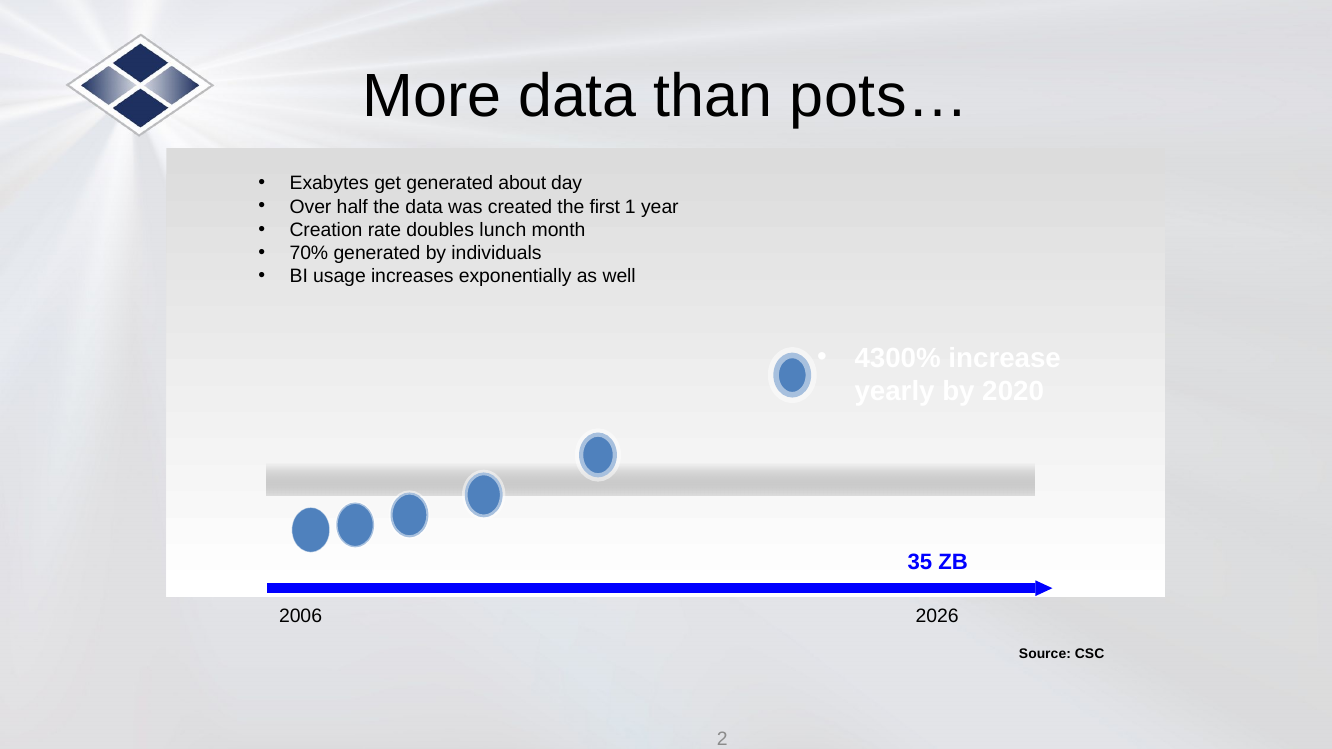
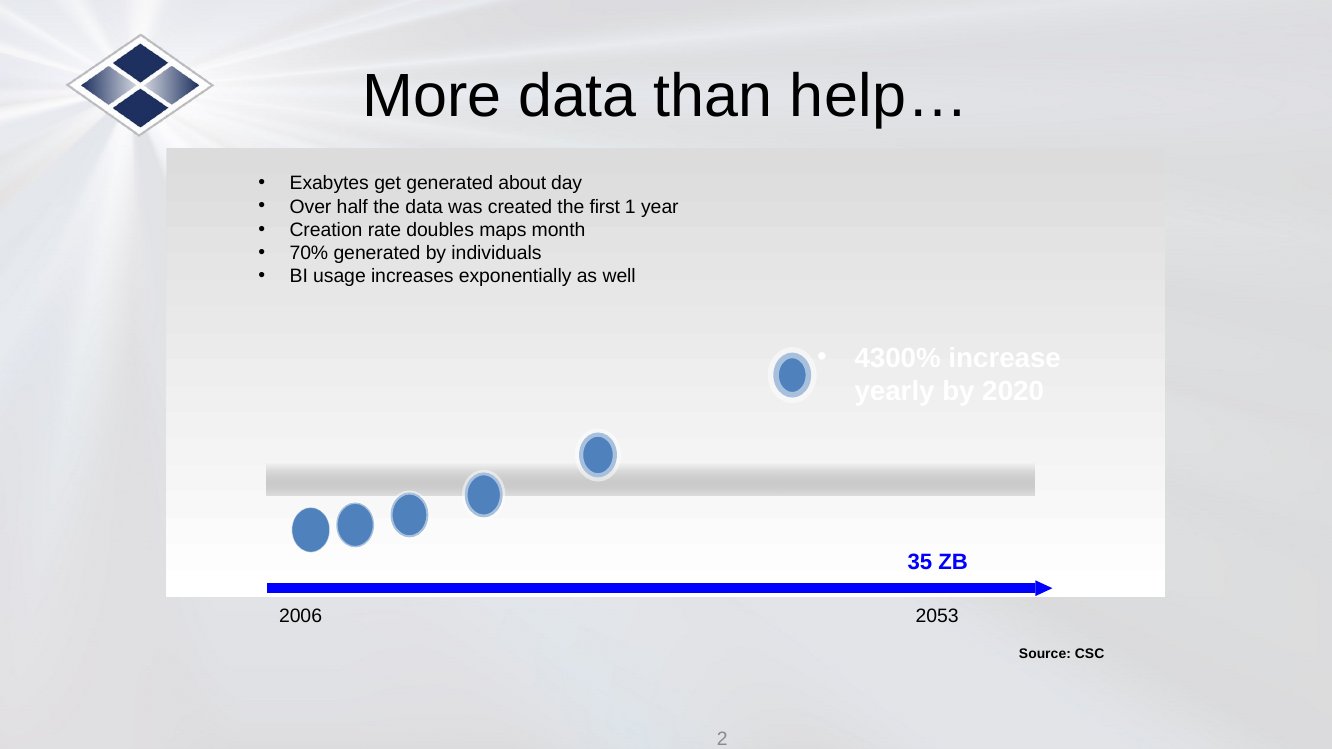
pots…: pots… -> help… (879, 97)
lunch: lunch -> maps (503, 230)
2026: 2026 -> 2053 (937, 616)
